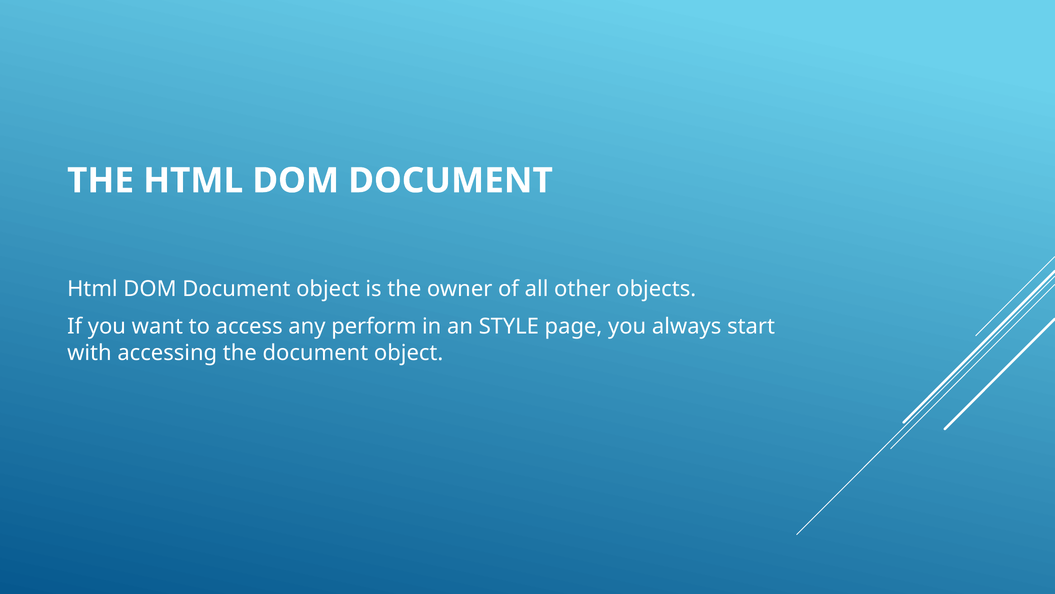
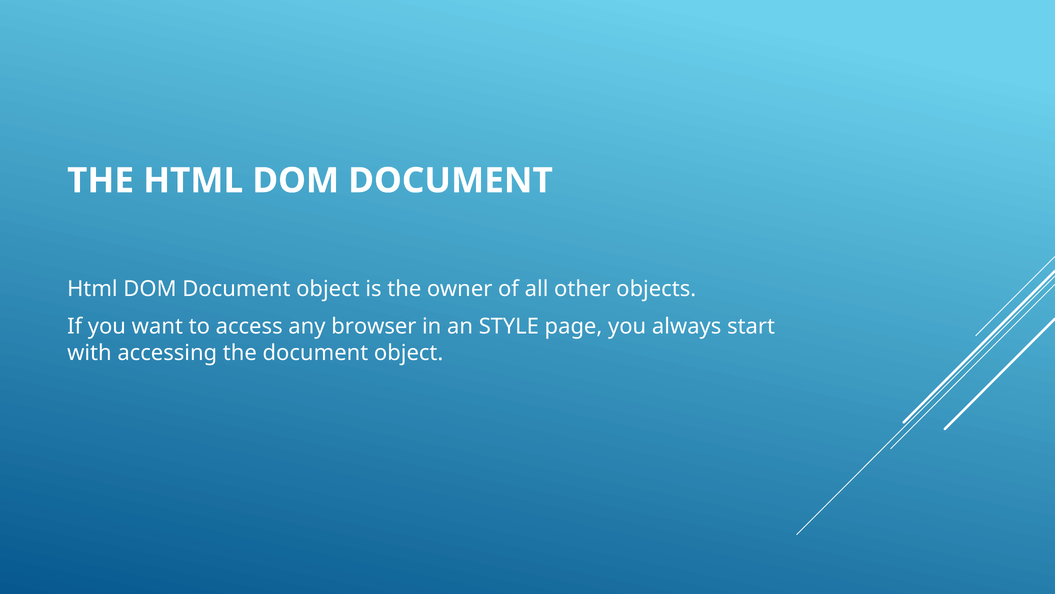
perform: perform -> browser (374, 326)
